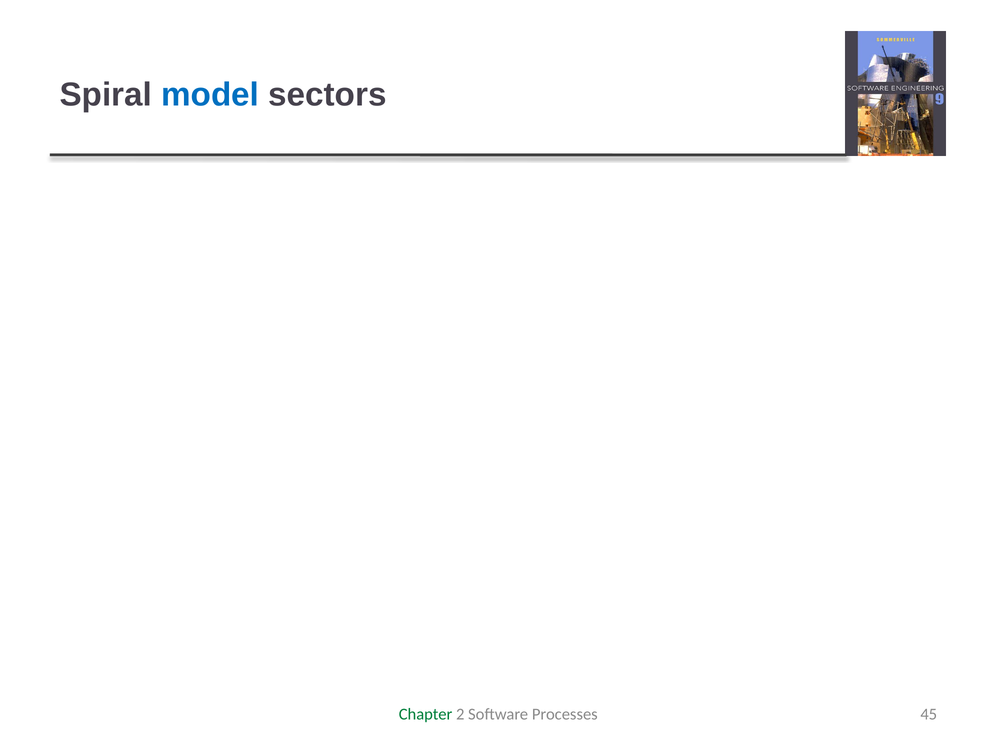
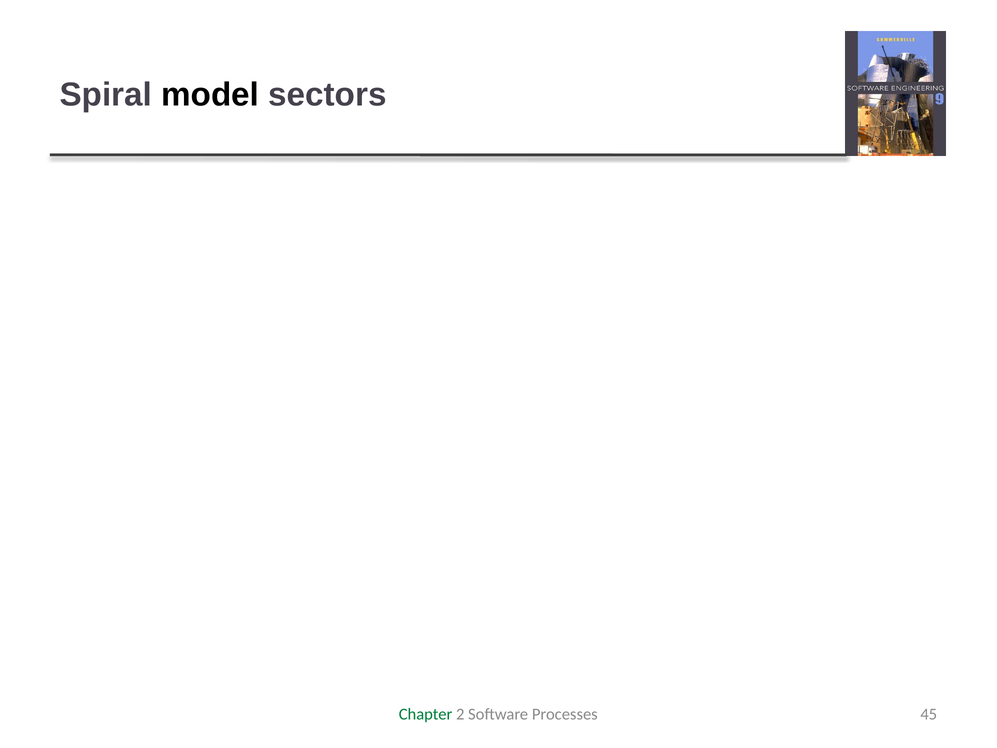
model colour: blue -> black (210, 95)
